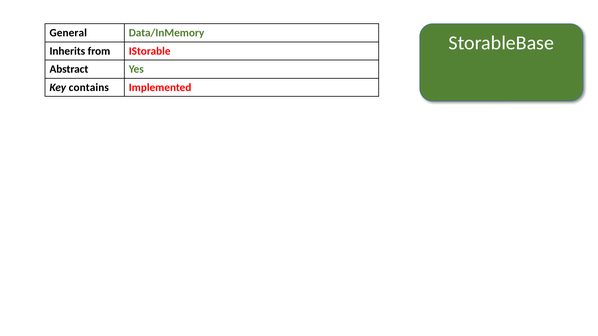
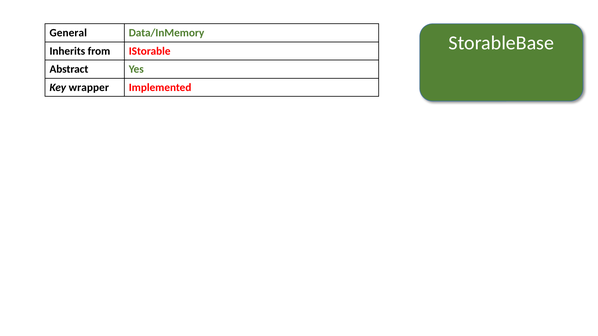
contains: contains -> wrapper (89, 88)
